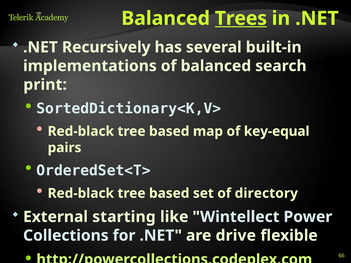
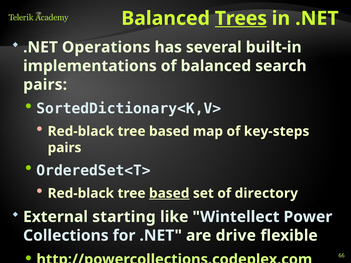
Recursively: Recursively -> Operations (106, 47)
print: print -> pairs (45, 85)
key-equal: key-equal -> key-steps (277, 131)
based underline: none -> present (169, 193)
